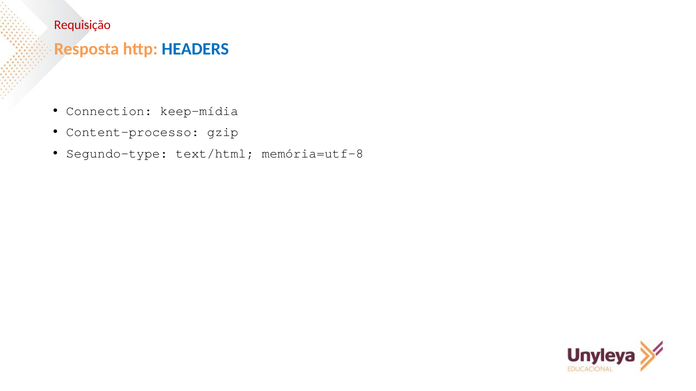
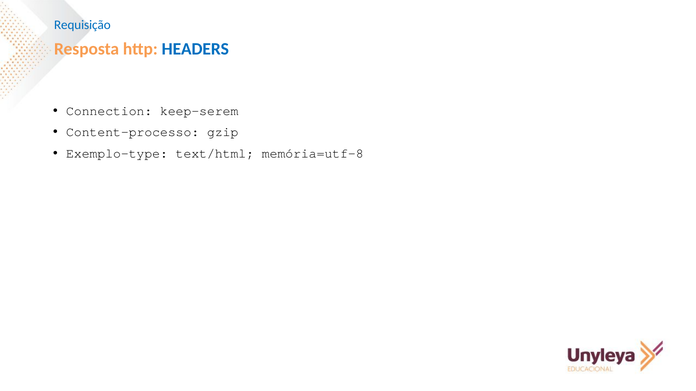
Requisição colour: red -> blue (82, 25)
keep-mídia: keep-mídia -> keep-serem (199, 111)
Segundo-type: Segundo-type -> Exemplo-type (117, 154)
